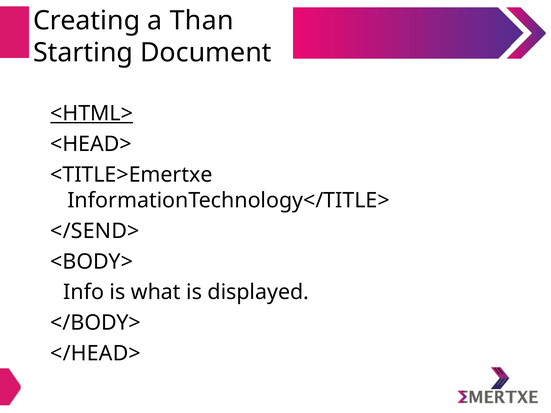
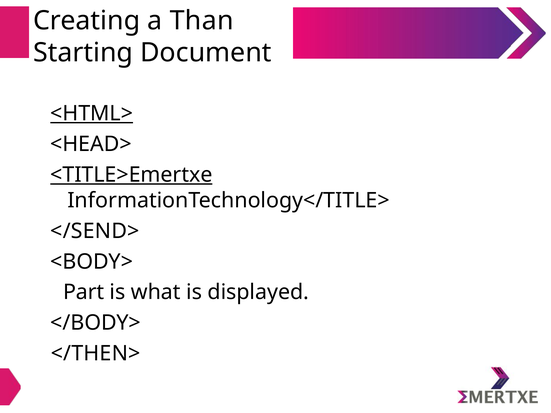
<TITLE>Emertxe underline: none -> present (131, 175)
Info: Info -> Part (84, 292)
</HEAD>: </HEAD> -> </THEN> (96, 354)
